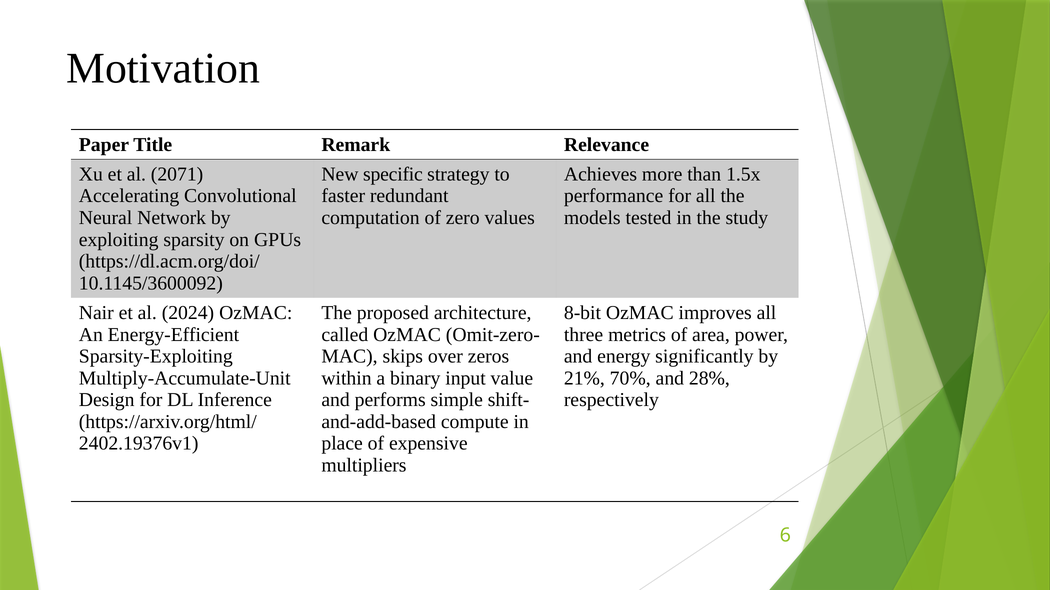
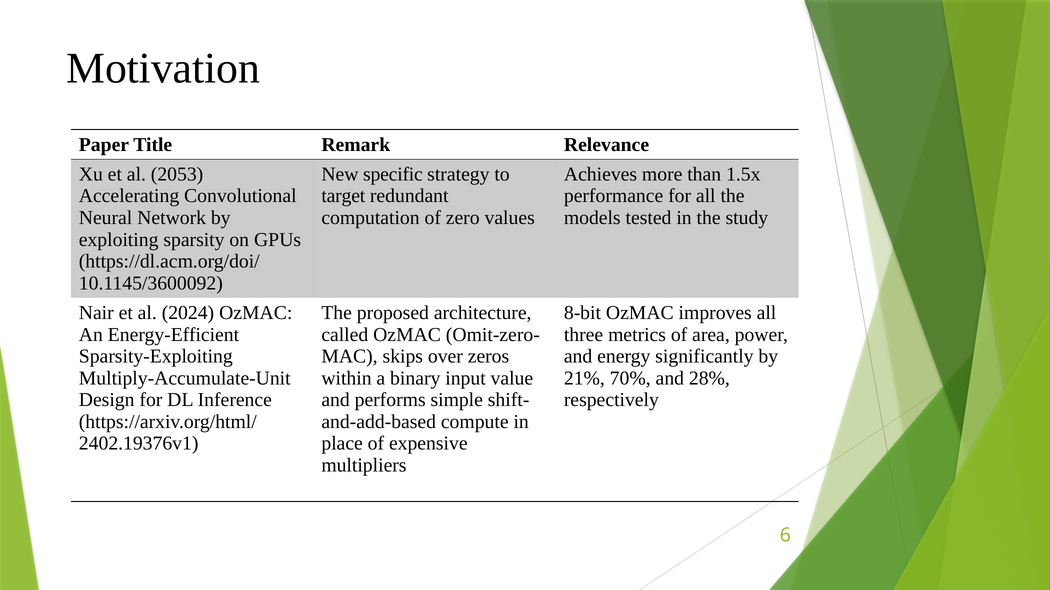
2071: 2071 -> 2053 (177, 174)
faster: faster -> target (343, 196)
